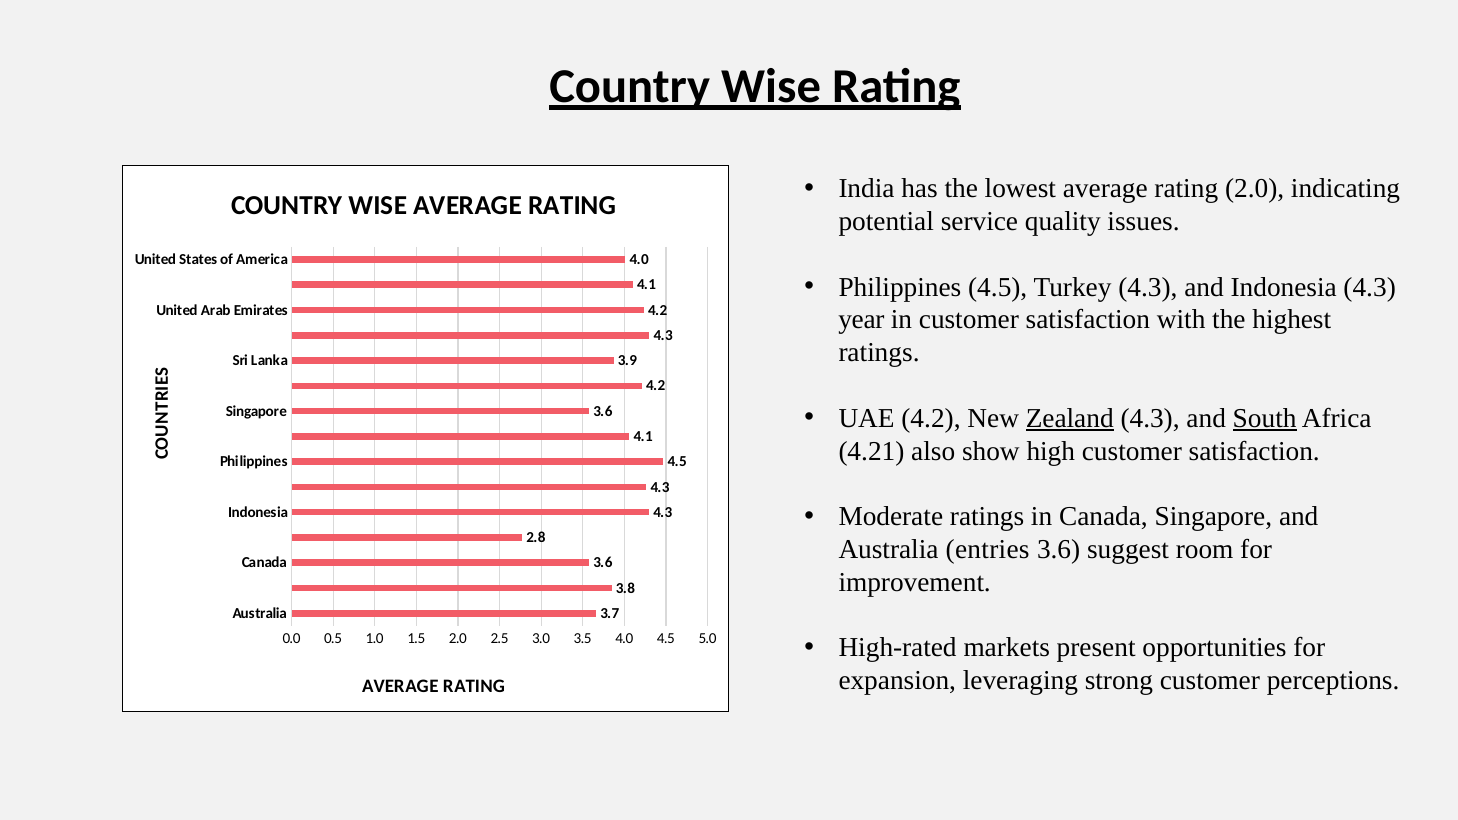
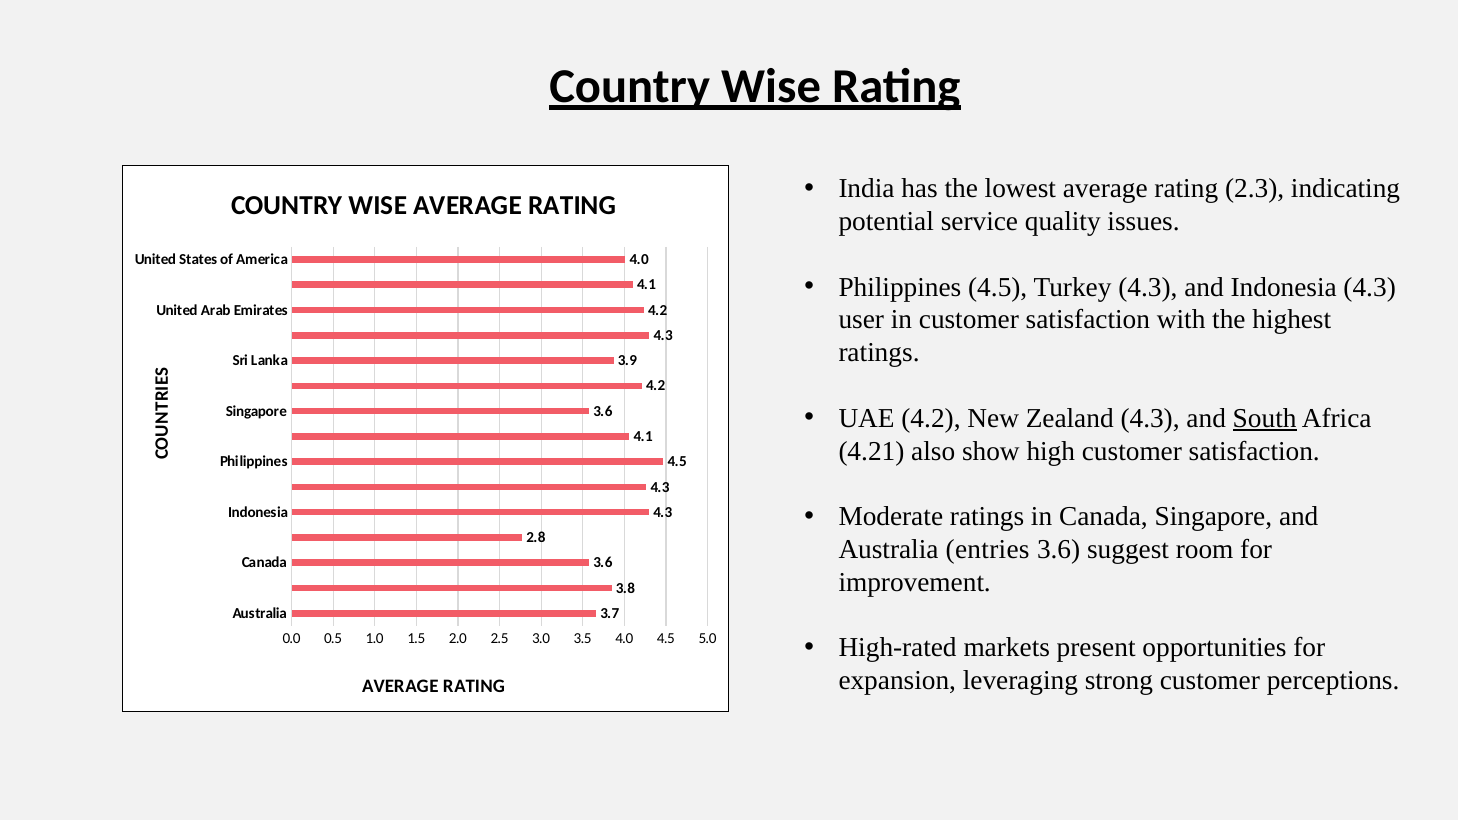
rating 2.0: 2.0 -> 2.3 (1255, 189)
year: year -> user (861, 320)
Zealand underline: present -> none (1070, 418)
